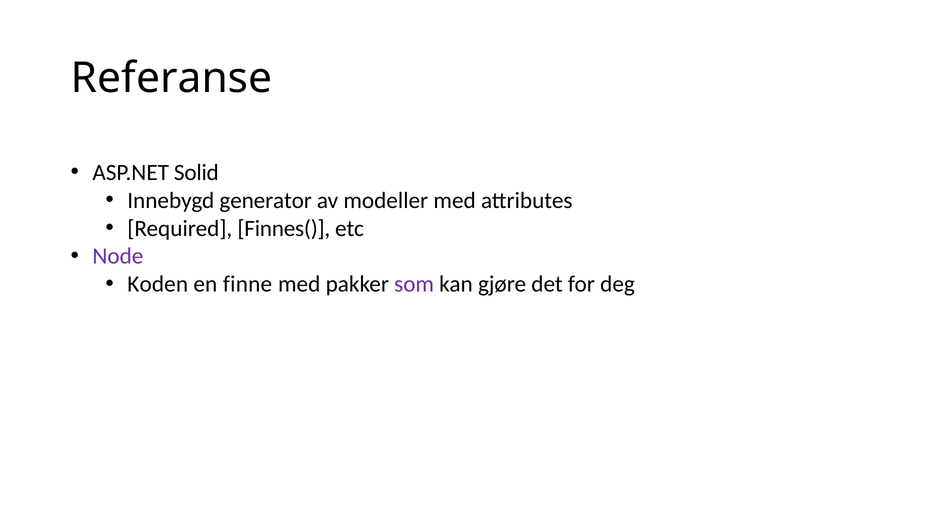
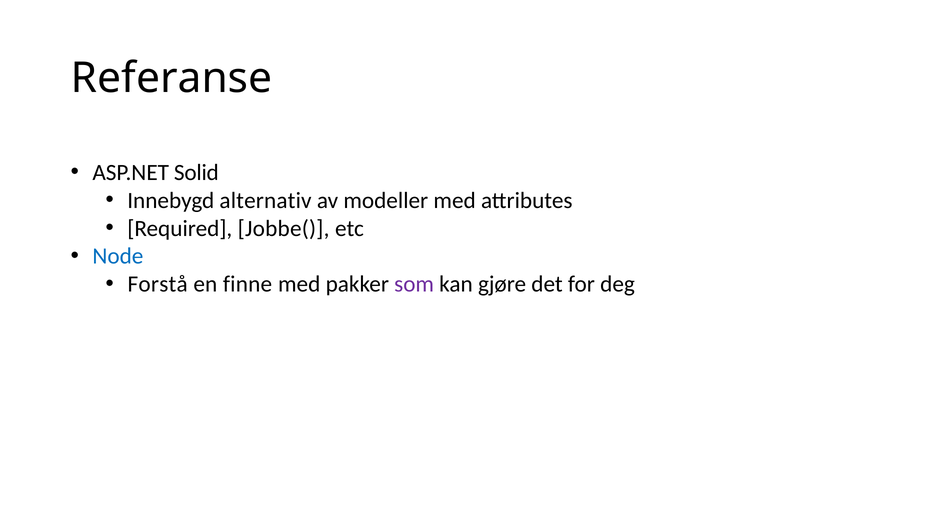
generator: generator -> alternativ (266, 200)
Finnes(: Finnes( -> Jobbe( (284, 228)
Node colour: purple -> blue (118, 256)
Koden: Koden -> Forstå (158, 284)
